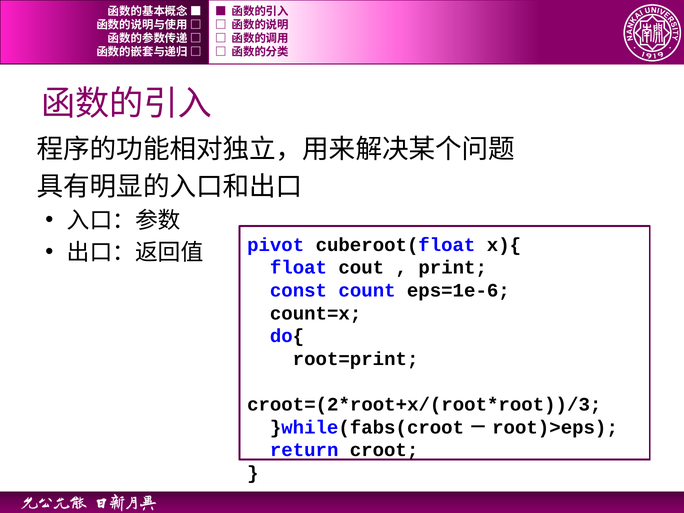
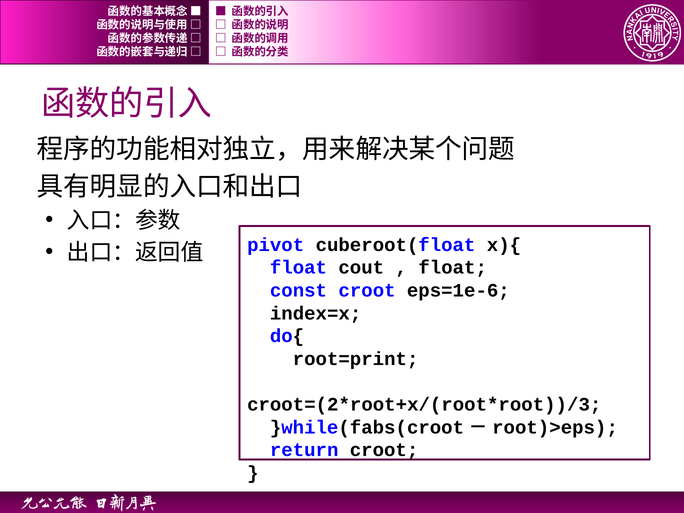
print: print -> float (453, 268)
const count: count -> croot (367, 290)
count=x: count=x -> index=x (316, 313)
